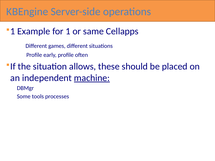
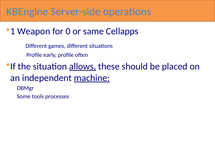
Example: Example -> Weapon (34, 31)
1: 1 -> 0 (68, 31)
allows underline: none -> present (83, 67)
